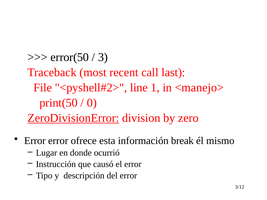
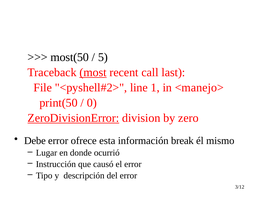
error(50: error(50 -> most(50 (70, 57)
3: 3 -> 5 (103, 57)
most underline: none -> present (93, 73)
Error: Error -> Debe (35, 141)
